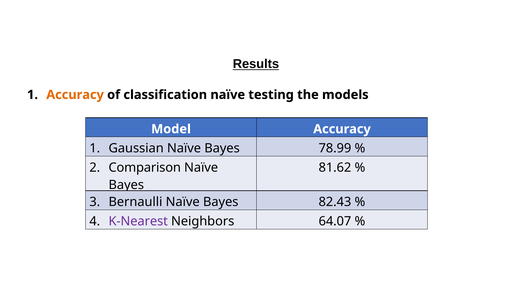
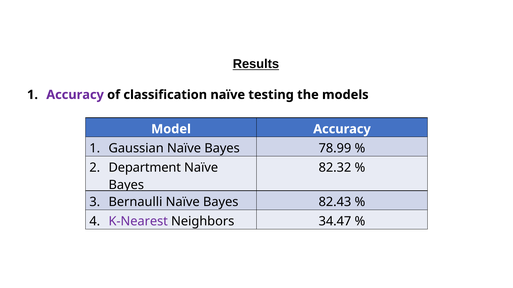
Accuracy colour: orange -> purple (75, 95)
Comparison: Comparison -> Department (145, 168)
81.62: 81.62 -> 82.32 (335, 168)
64.07: 64.07 -> 34.47 (335, 222)
